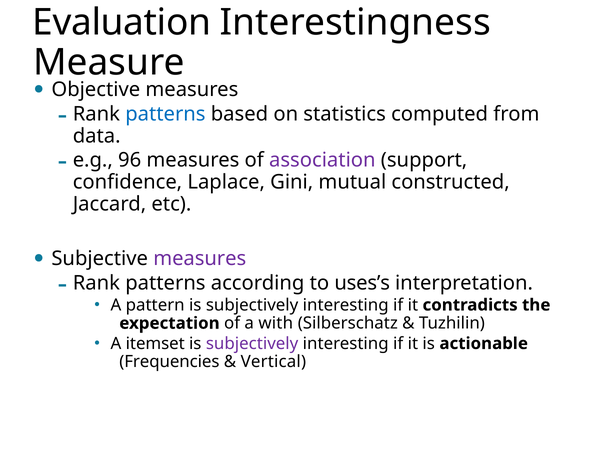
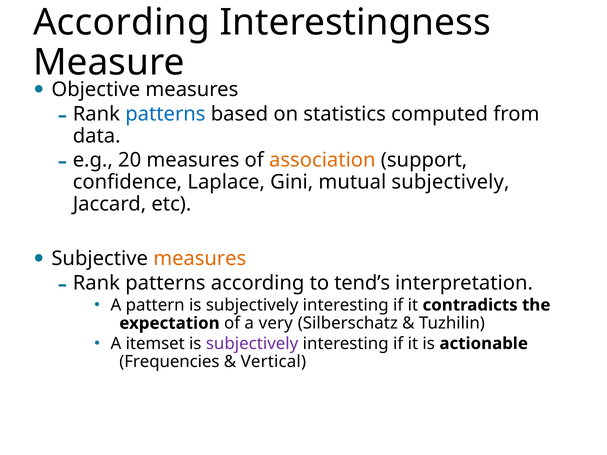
Evaluation: Evaluation -> According (121, 22)
96: 96 -> 20 (130, 160)
association colour: purple -> orange (322, 160)
mutual constructed: constructed -> subjectively (450, 182)
measures colour: purple -> orange (200, 259)
uses’s: uses’s -> tend’s (362, 283)
with: with -> very (276, 323)
